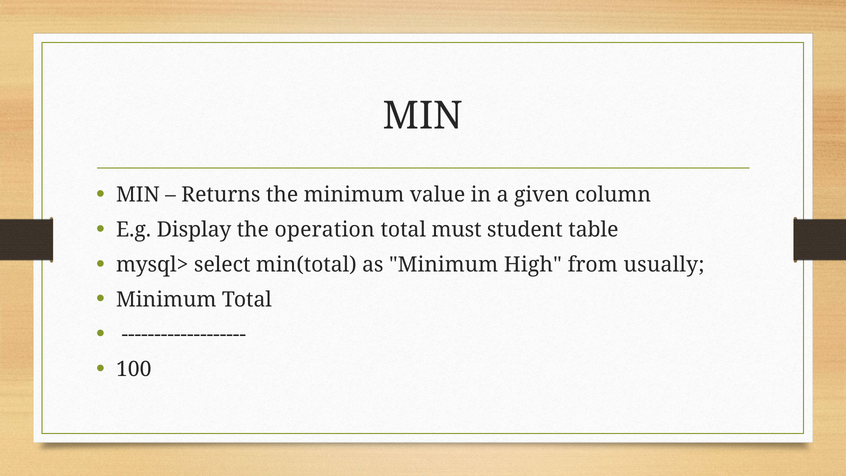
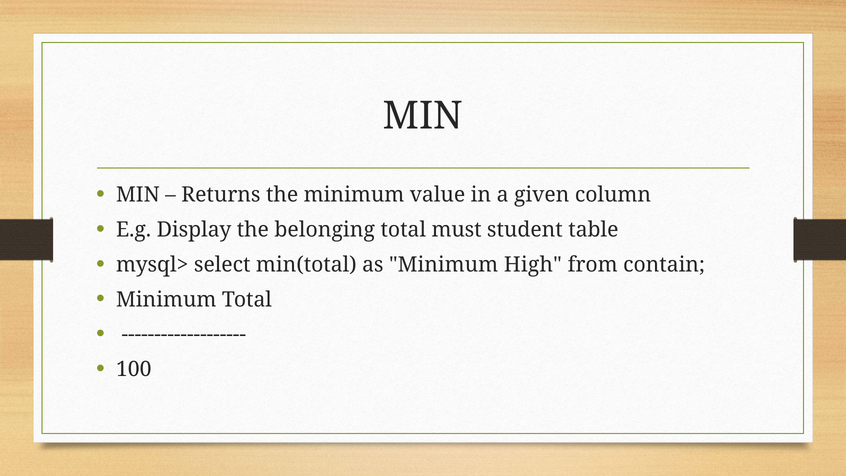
operation: operation -> belonging (325, 230)
usually: usually -> contain (664, 265)
